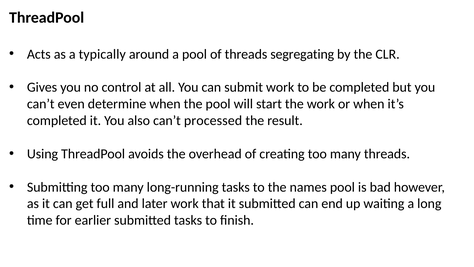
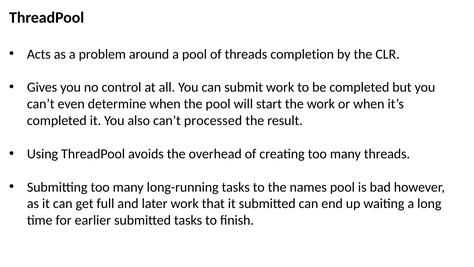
typically: typically -> problem (102, 54)
segregating: segregating -> completion (302, 54)
